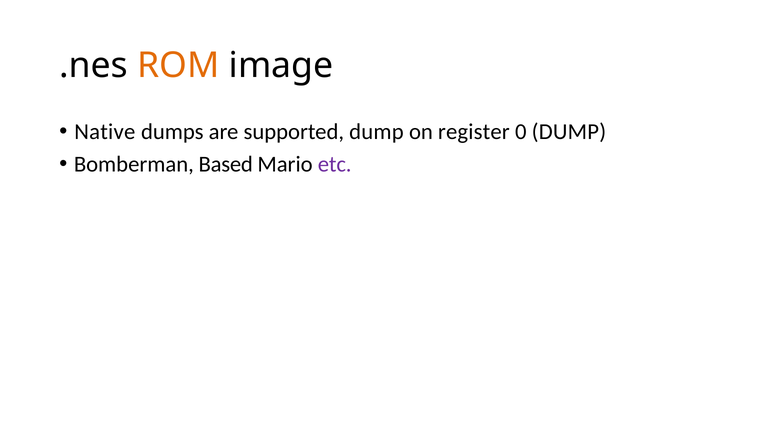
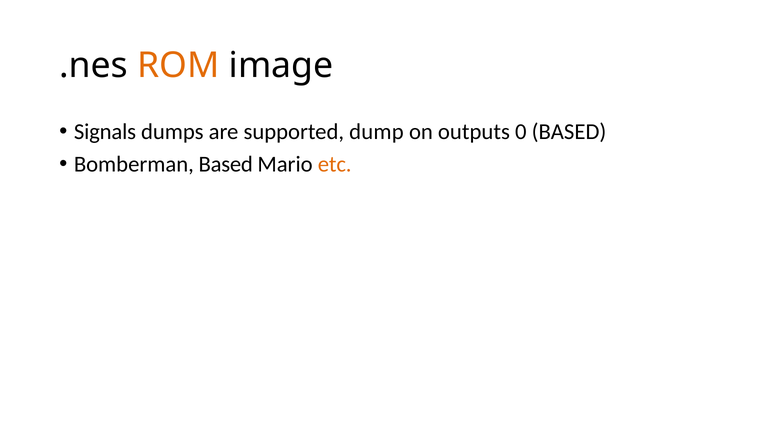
Native: Native -> Signals (105, 132)
register: register -> outputs (474, 132)
0 DUMP: DUMP -> BASED (569, 132)
etc colour: purple -> orange (335, 164)
